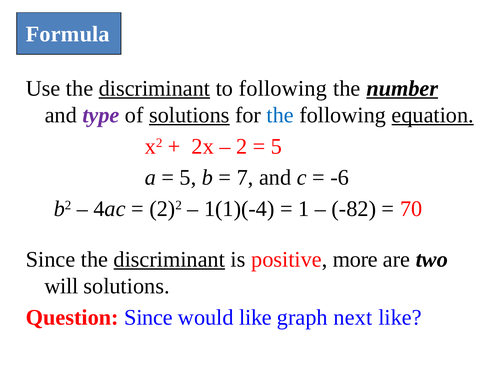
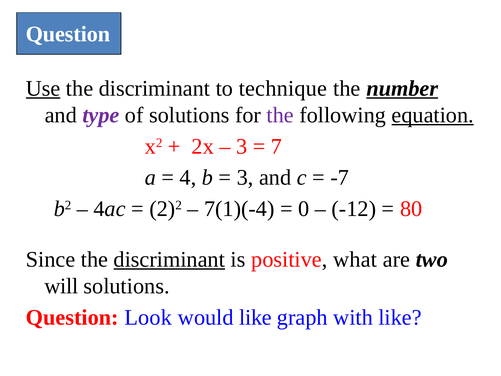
Formula: Formula -> Question (68, 34)
Use underline: none -> present (43, 88)
discriminant underline: present -> none (154, 88)
to following: following -> technique (283, 88)
solutions underline: present -> none (189, 115)
the colour: blue -> purple (280, 115)
2: 2 -> 3 (242, 146)
5: 5 -> 7 (277, 146)
5: 5 -> 4 (188, 177)
7: 7 -> 3 (245, 177)
-6: -6 -> -7 (340, 177)
1(1)(-4: 1(1)(-4 -> 7(1)(-4 (239, 209)
1: 1 -> 0 (304, 209)
-82: -82 -> -12 (354, 209)
70: 70 -> 80 (411, 209)
more: more -> what (355, 259)
Question Since: Since -> Look (148, 317)
next: next -> with (353, 317)
